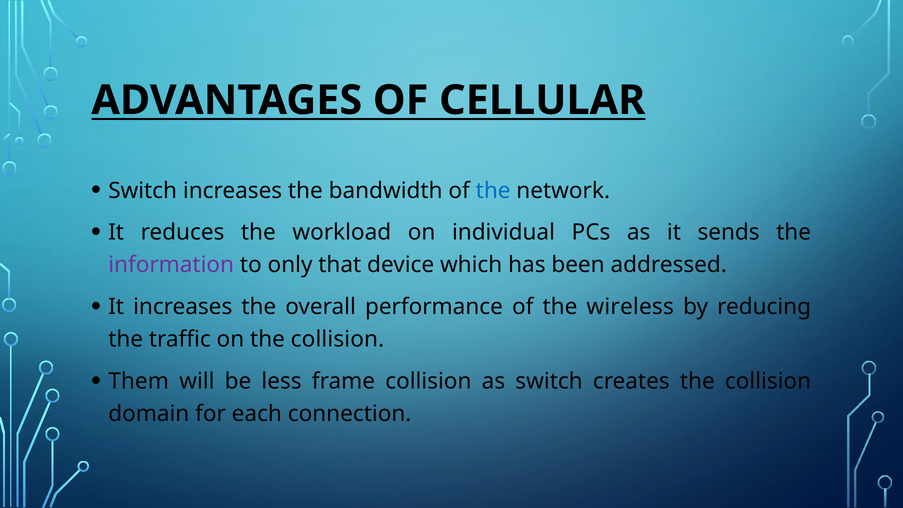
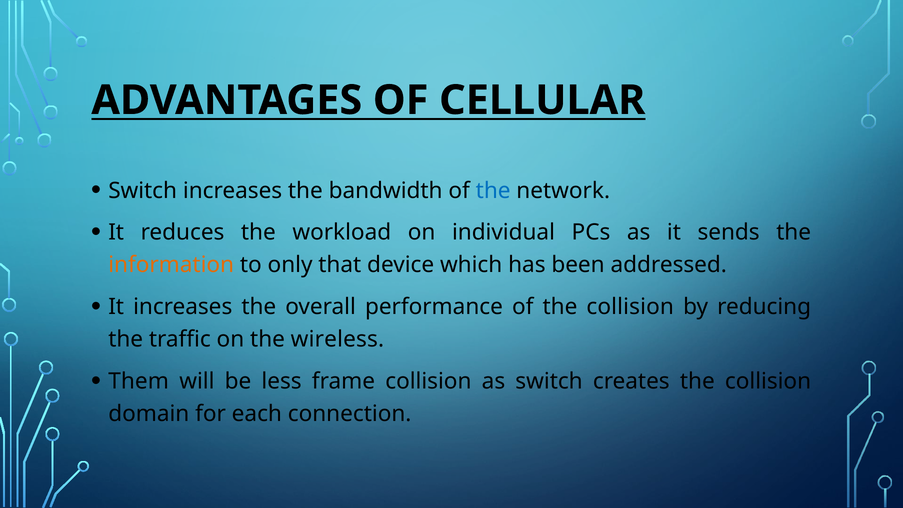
information colour: purple -> orange (171, 265)
of the wireless: wireless -> collision (630, 307)
on the collision: collision -> wireless (337, 339)
